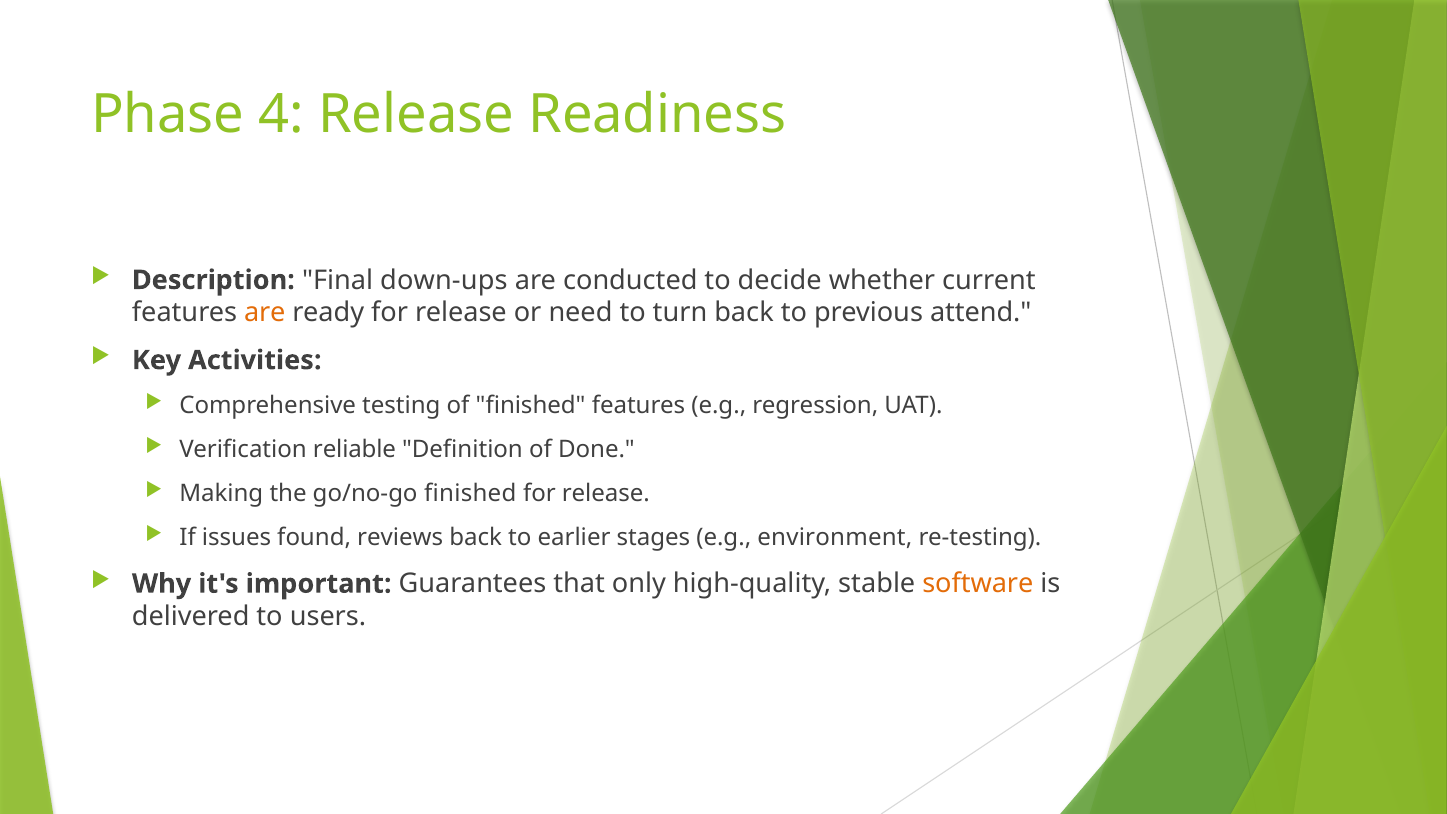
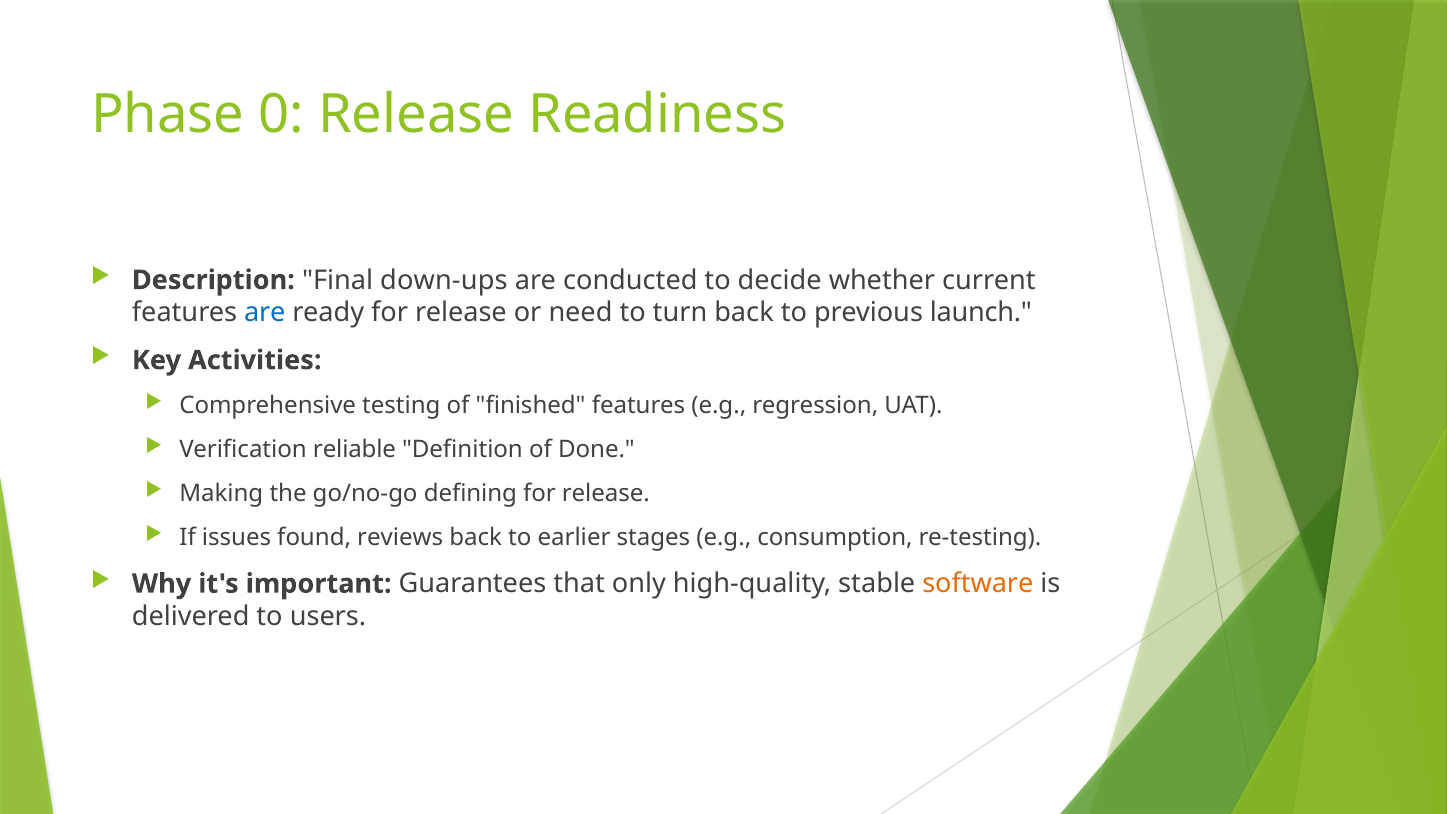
4: 4 -> 0 (281, 114)
are colour: orange -> blue (265, 313)
attend: attend -> launch (981, 313)
go/no-go finished: finished -> defining (470, 494)
environment: environment -> consumption (835, 538)
